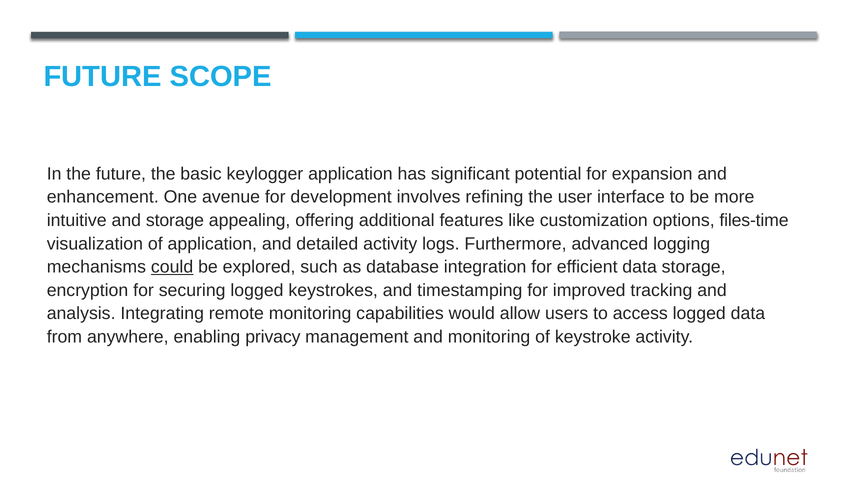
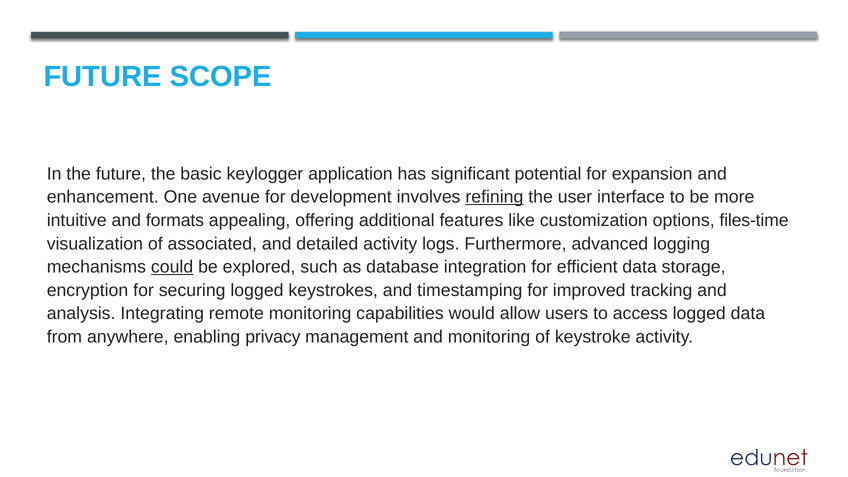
refining underline: none -> present (494, 197)
and storage: storage -> formats (175, 220)
of application: application -> associated (212, 244)
